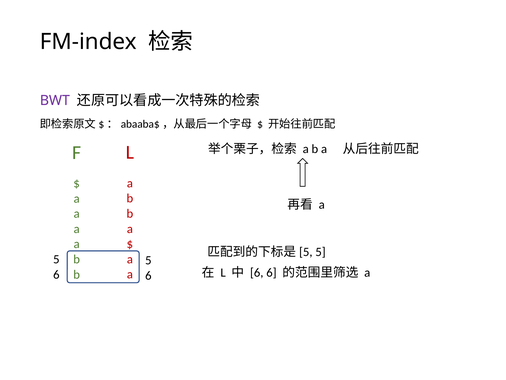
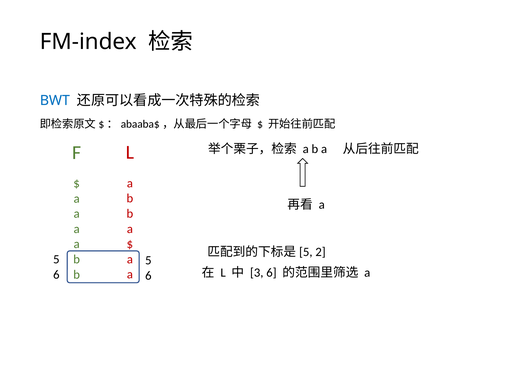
BWT colour: purple -> blue (55, 100)
5: 5 -> 2 (321, 252)
6: 6 -> 3 (257, 272)
